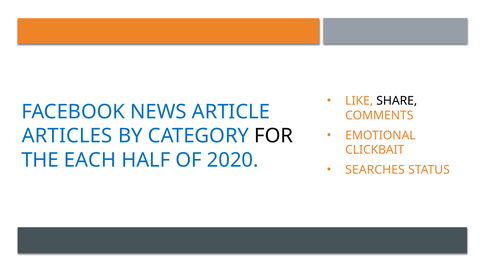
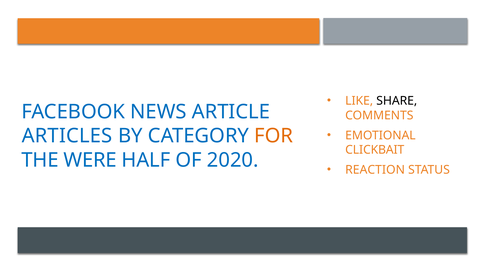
FOR colour: black -> orange (274, 136)
EACH: EACH -> WERE (90, 160)
SEARCHES: SEARCHES -> REACTION (375, 170)
